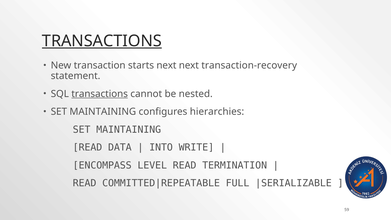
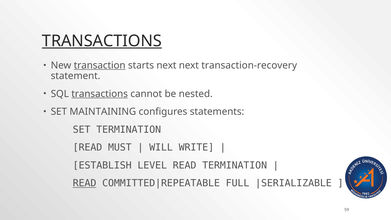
transaction underline: none -> present (100, 65)
hierarchies: hierarchies -> statements (217, 112)
MAINTAINING: MAINTAINING -> TERMINATION (129, 130)
DATA: DATA -> MUST (120, 147)
INTO: INTO -> WILL (161, 147)
ENCOMPASS: ENCOMPASS -> ESTABLISH (102, 165)
READ underline: none -> present (85, 183)
